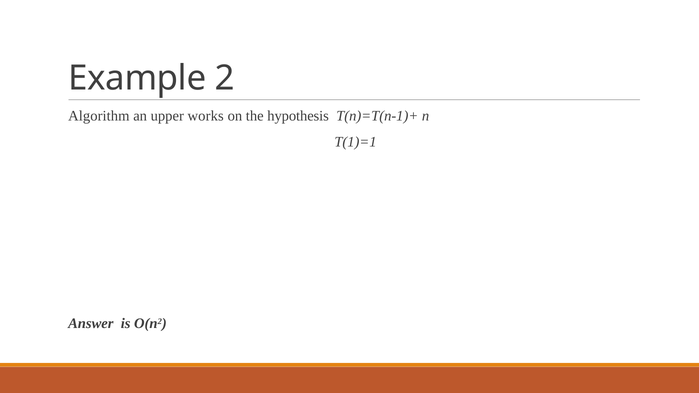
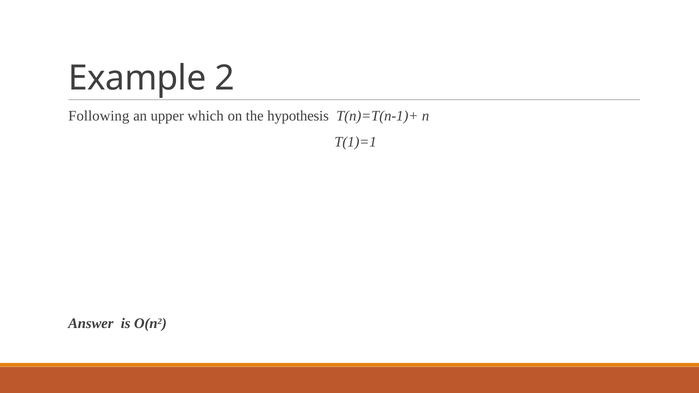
Algorithm: Algorithm -> Following (99, 116)
works: works -> which (206, 116)
